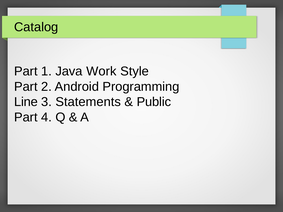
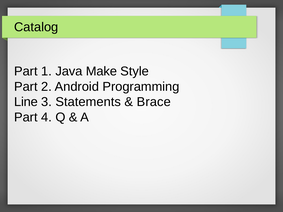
Work: Work -> Make (101, 71)
Public: Public -> Brace (154, 102)
